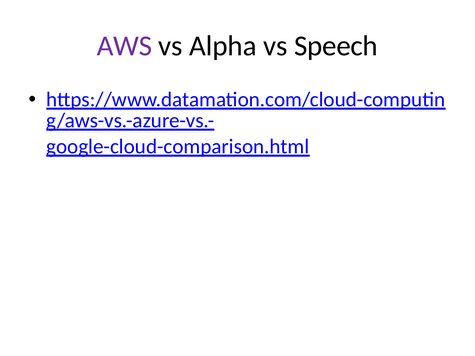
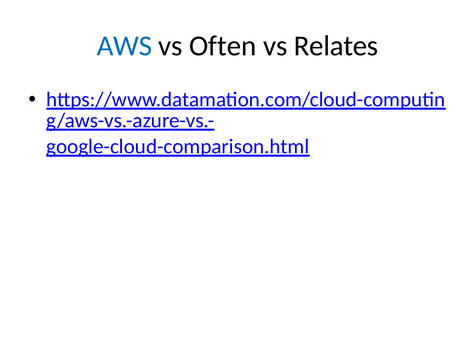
AWS colour: purple -> blue (124, 46)
Alpha: Alpha -> Often (223, 46)
Speech: Speech -> Relates (336, 46)
